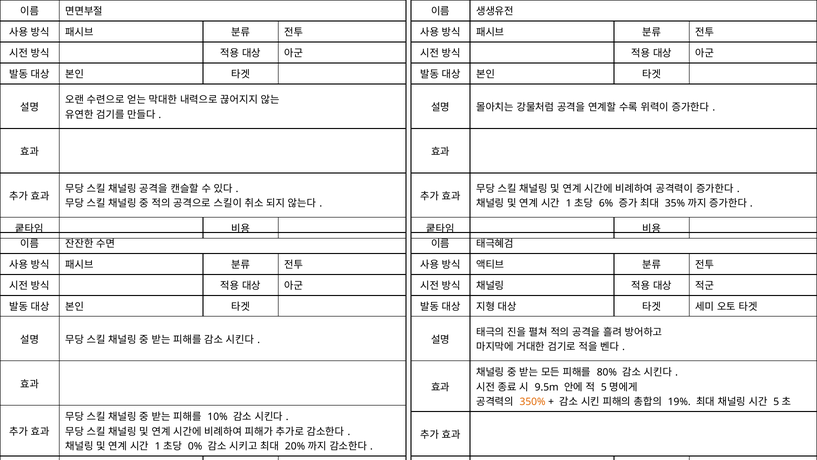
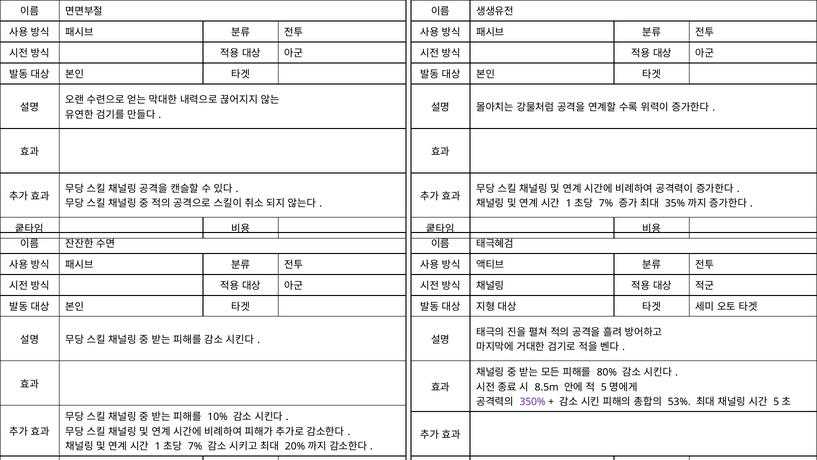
6%: 6% -> 7% (606, 203)
9.5m: 9.5m -> 8.5m (547, 387)
350% colour: orange -> purple (533, 402)
19%: 19% -> 53% (679, 402)
0%: 0% -> 7% (195, 446)
